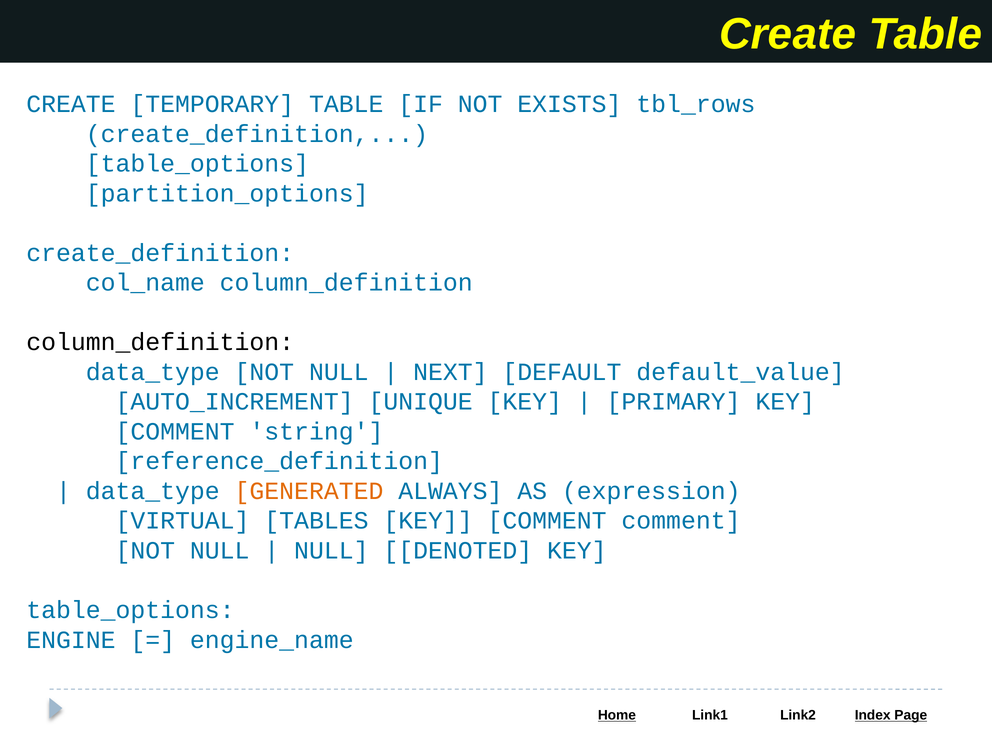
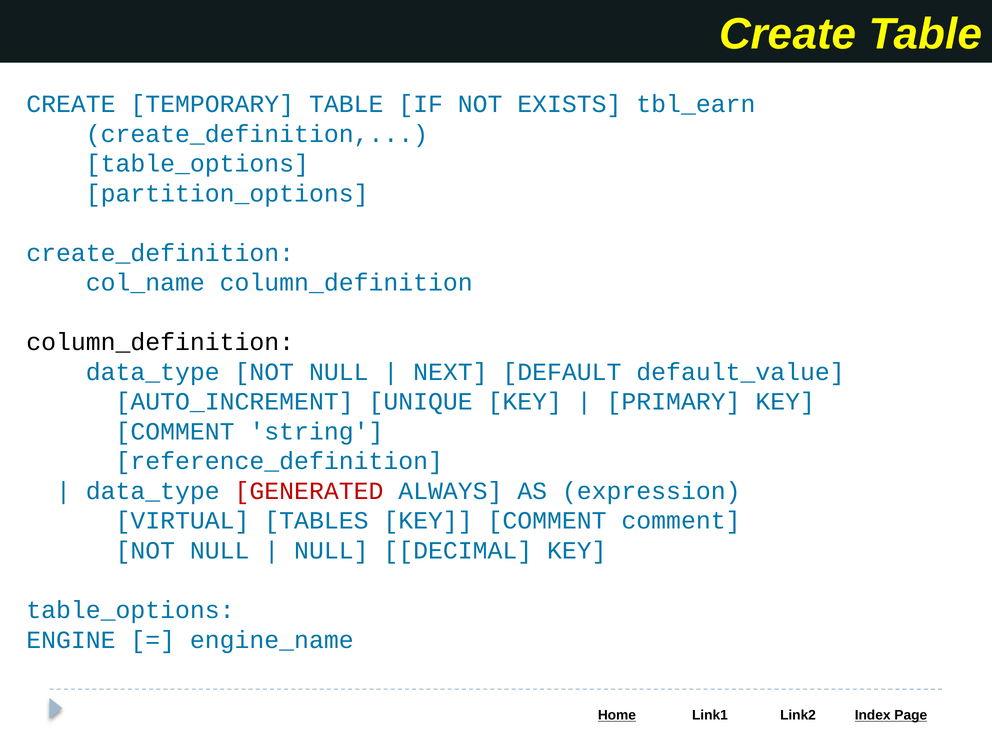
tbl_rows: tbl_rows -> tbl_earn (696, 104)
GENERATED colour: orange -> red (309, 491)
DENOTED: DENOTED -> DECIMAL (458, 551)
